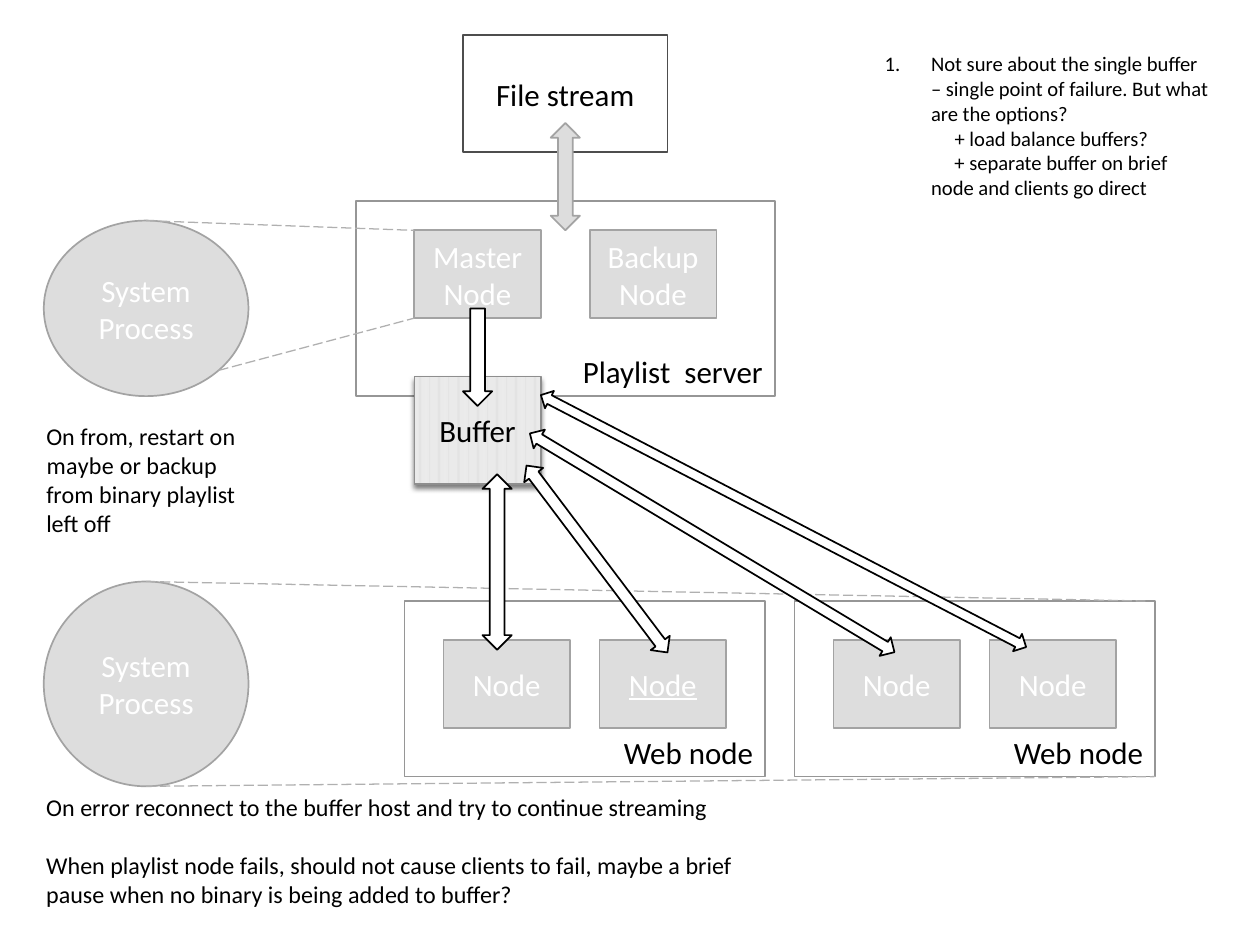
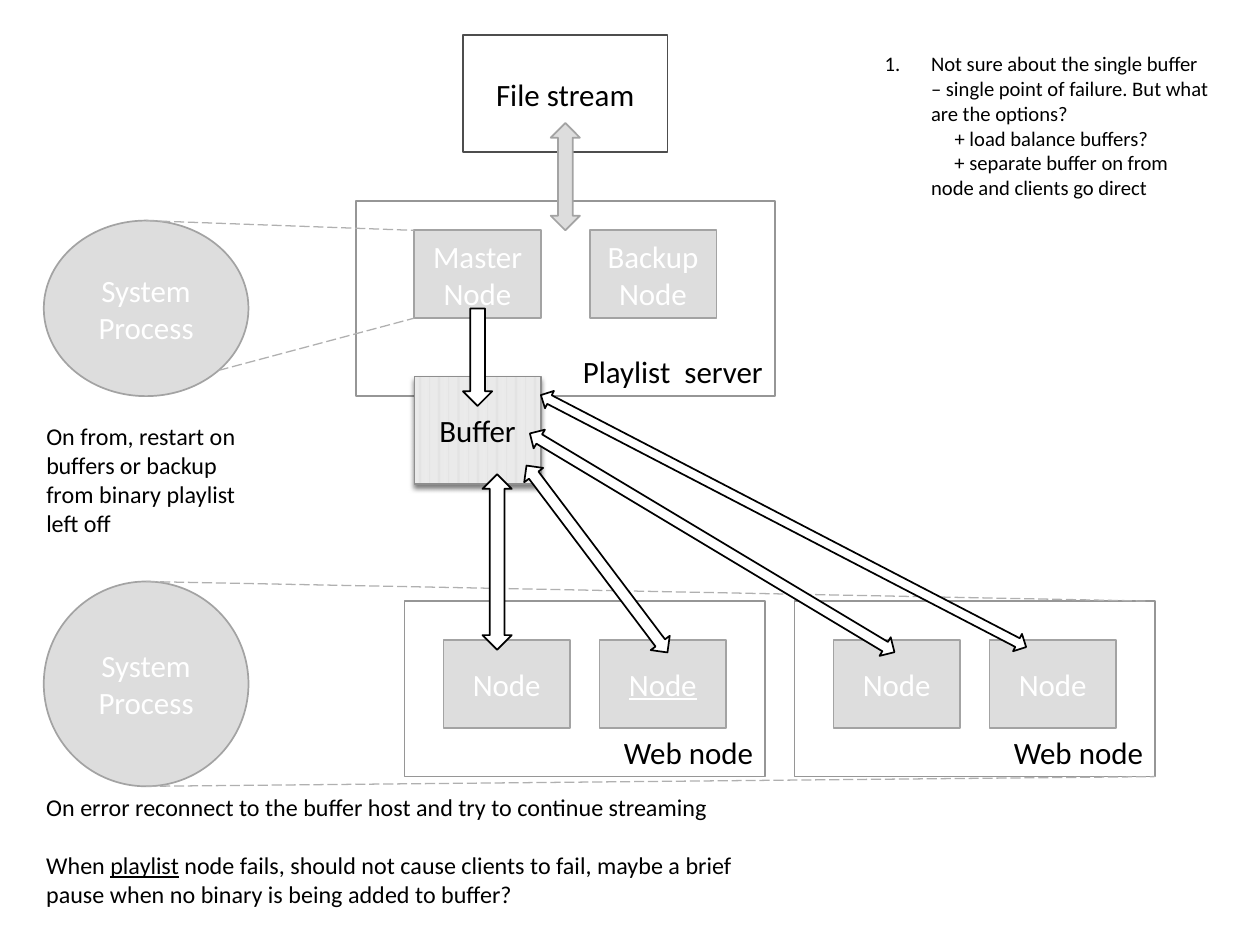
buffer on brief: brief -> from (1148, 164)
maybe: maybe -> buffers (80, 467)
playlist underline: none -> present (145, 866)
